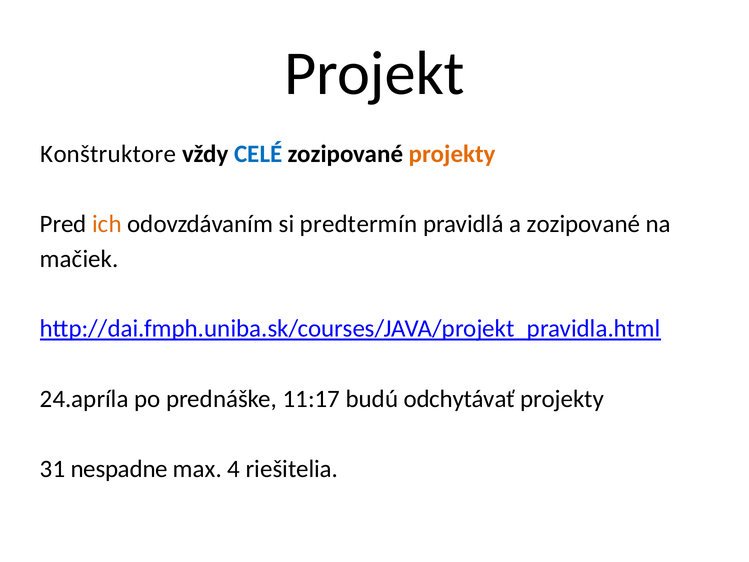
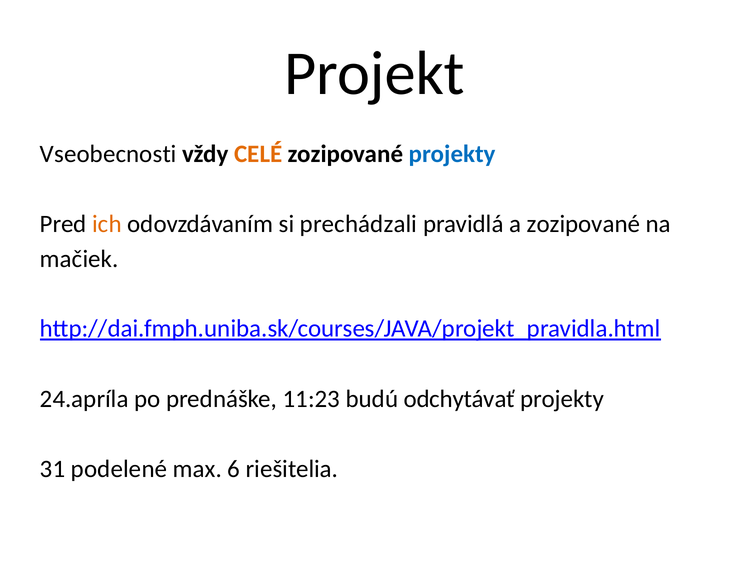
Konštruktore: Konštruktore -> Vseobecnosti (108, 154)
CELÉ colour: blue -> orange (258, 154)
projekty colour: orange -> blue (452, 154)
predtermín: predtermín -> prechádzali (359, 224)
11:17: 11:17 -> 11:23 (311, 399)
nespadne: nespadne -> podelené (119, 469)
4: 4 -> 6 (234, 469)
